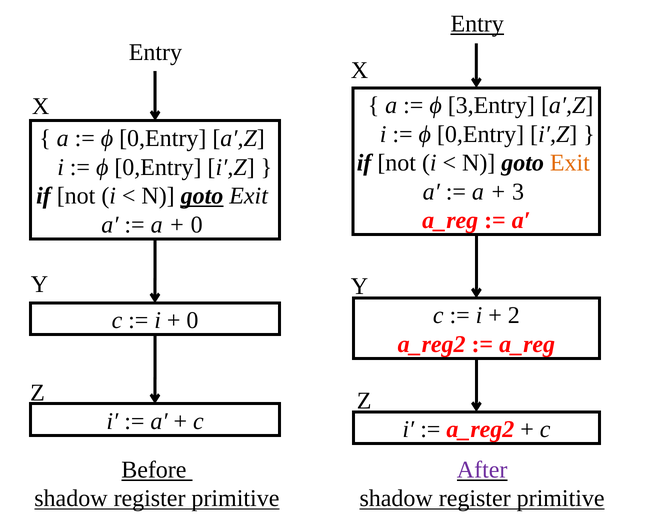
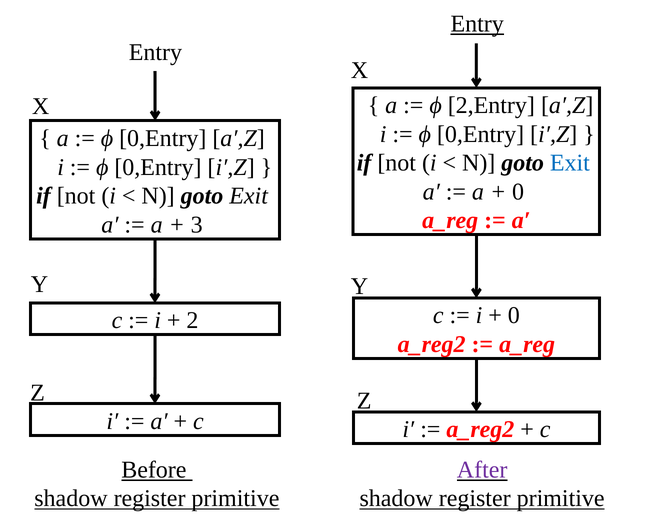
3,Entry: 3,Entry -> 2,Entry (491, 105)
Exit colour: orange -> blue (570, 163)
3: 3 -> 0 (518, 192)
goto underline: present -> none (202, 196)
0: 0 -> 3 (197, 225)
2: 2 -> 0 (514, 315)
0: 0 -> 2 (192, 320)
